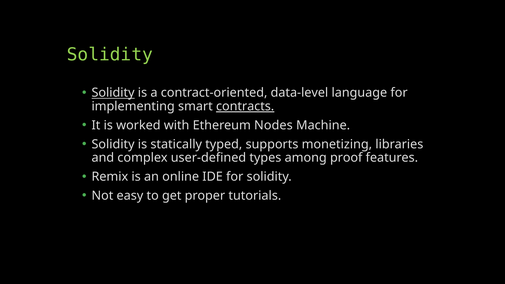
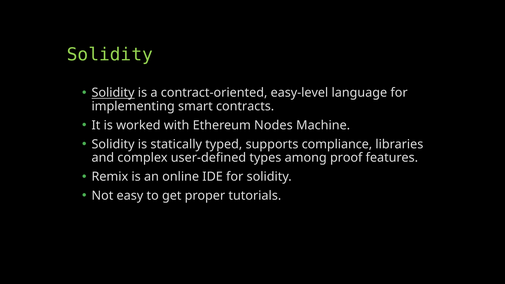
data-level: data-level -> easy-level (299, 93)
contracts underline: present -> none (245, 106)
monetizing: monetizing -> compliance (337, 144)
